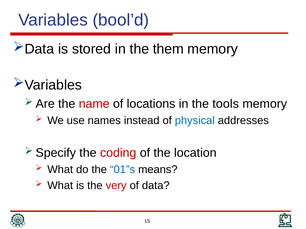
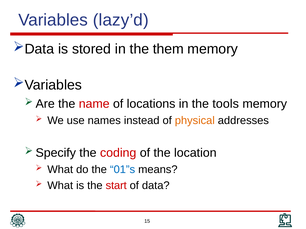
bool’d: bool’d -> lazy’d (121, 20)
physical colour: blue -> orange (195, 121)
very: very -> start (116, 186)
